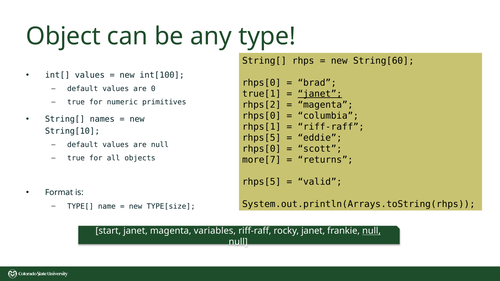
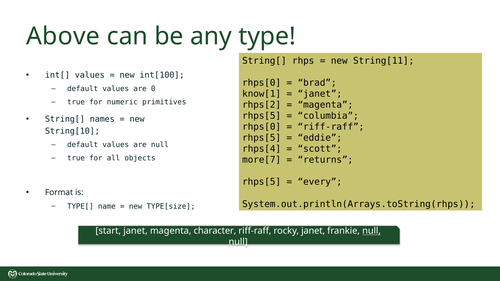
Object: Object -> Above (63, 36)
String[60: String[60 -> String[11 (384, 61)
true[1: true[1 -> know[1 (262, 94)
janet underline: present -> none (320, 94)
rhps[0: rhps[0 -> rhps[5 (262, 116)
rhps[1: rhps[1 -> rhps[0 (262, 127)
rhps[0: rhps[0 -> rhps[4 (262, 149)
valid: valid -> every (320, 182)
variables: variables -> character (215, 231)
